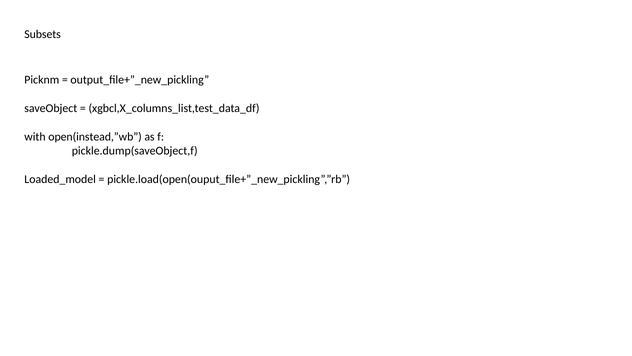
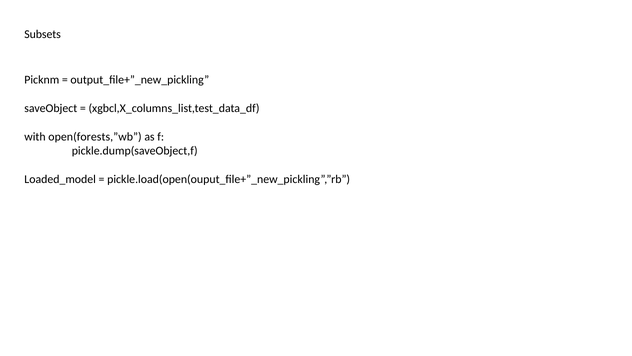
open(instead,”wb: open(instead,”wb -> open(forests,”wb (95, 136)
